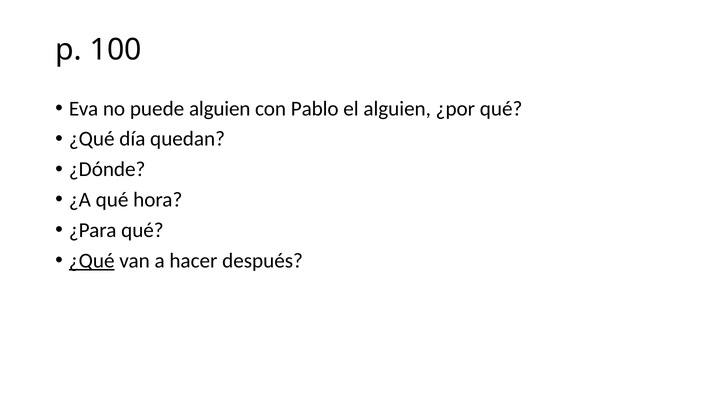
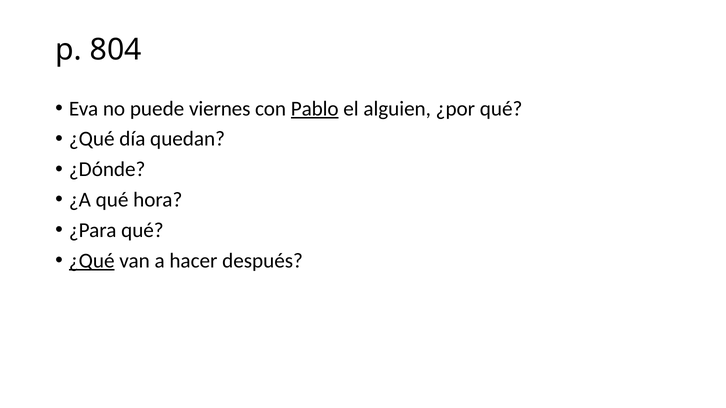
100: 100 -> 804 (116, 50)
puede alguien: alguien -> viernes (220, 109)
Pablo underline: none -> present (315, 109)
